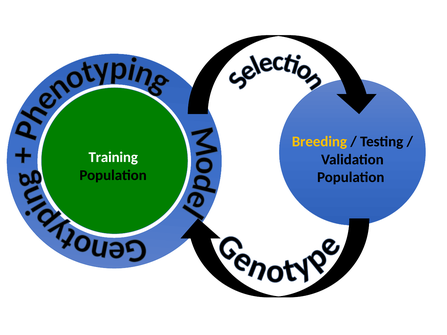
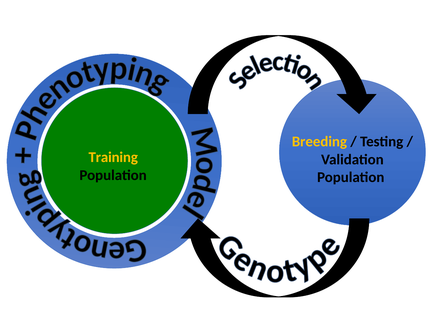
Training colour: white -> yellow (113, 157)
